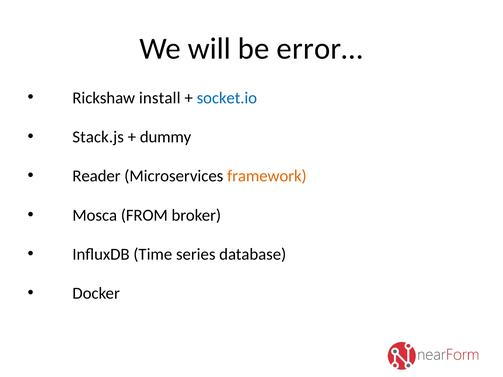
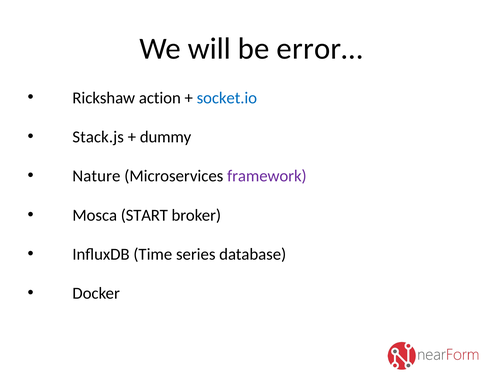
install: install -> action (160, 98)
Reader: Reader -> Nature (96, 176)
framework colour: orange -> purple (267, 176)
FROM: FROM -> START (144, 215)
